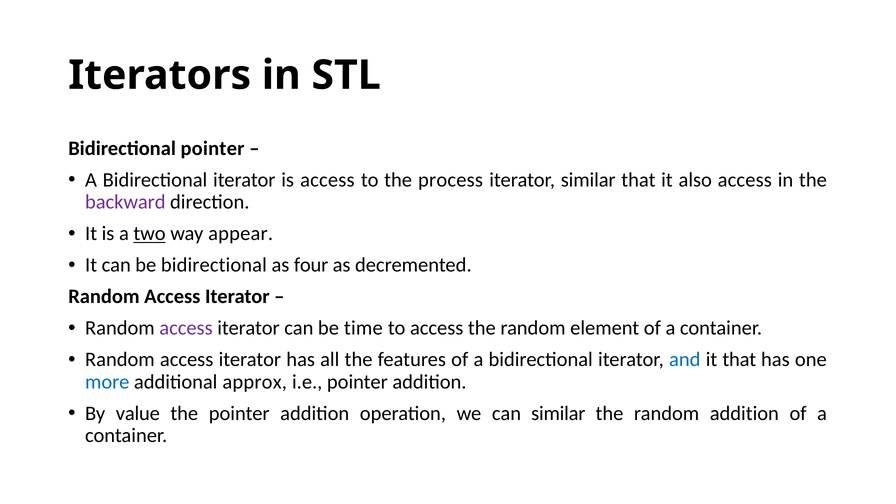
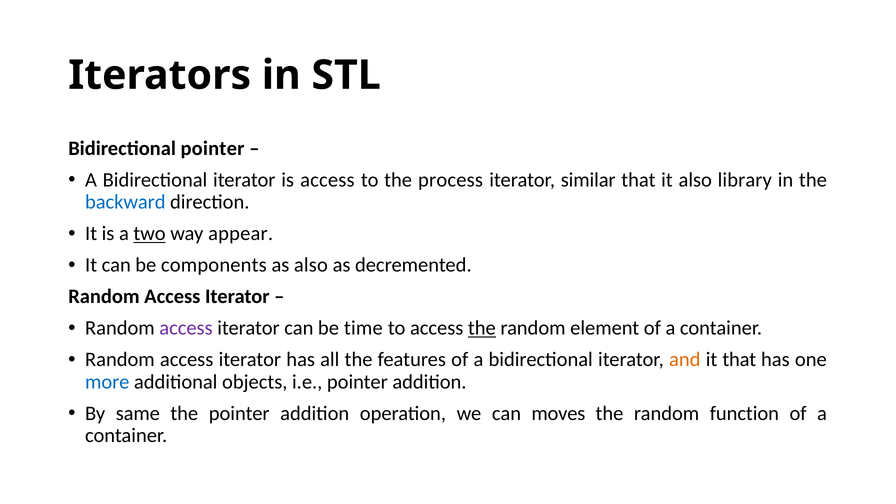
also access: access -> library (745, 180)
backward colour: purple -> blue (125, 202)
be bidirectional: bidirectional -> components (214, 265)
as four: four -> also (311, 265)
the underline: none -> present (482, 328)
and colour: blue -> orange (685, 360)
approx: approx -> objects (255, 382)
value: value -> same (138, 413)
can similar: similar -> moves (558, 413)
random addition: addition -> function (744, 413)
